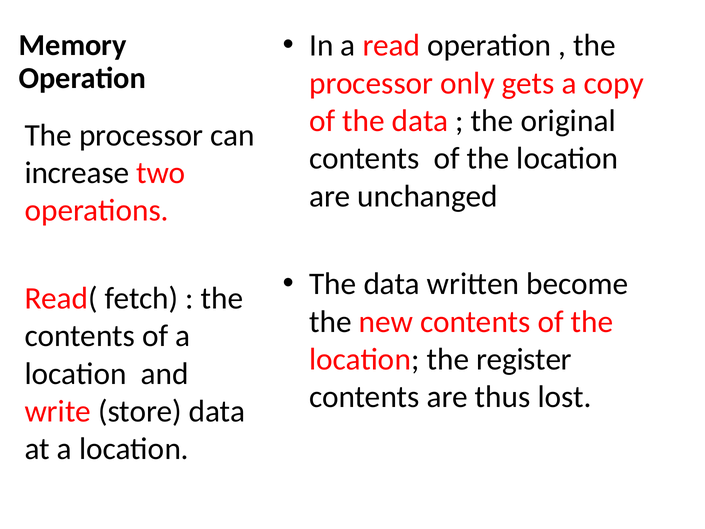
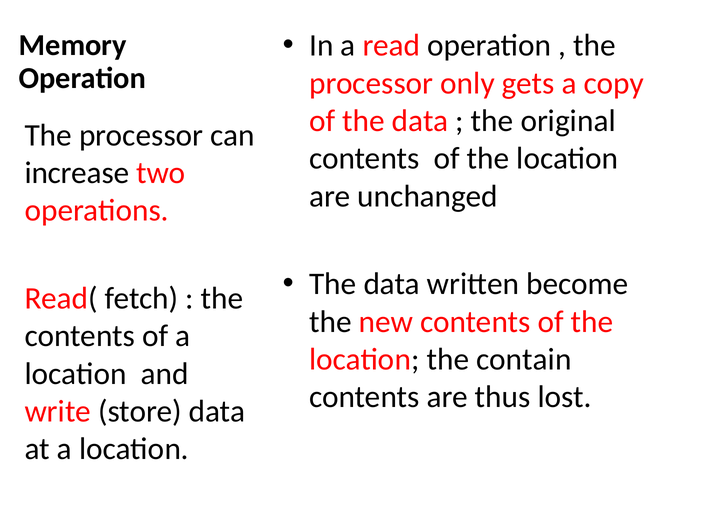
register: register -> contain (524, 359)
